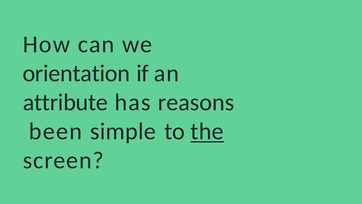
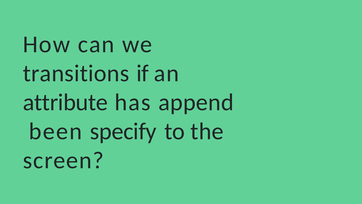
orientation: orientation -> transitions (76, 73)
reasons: reasons -> append (196, 102)
simple: simple -> specify (123, 131)
the underline: present -> none (207, 131)
